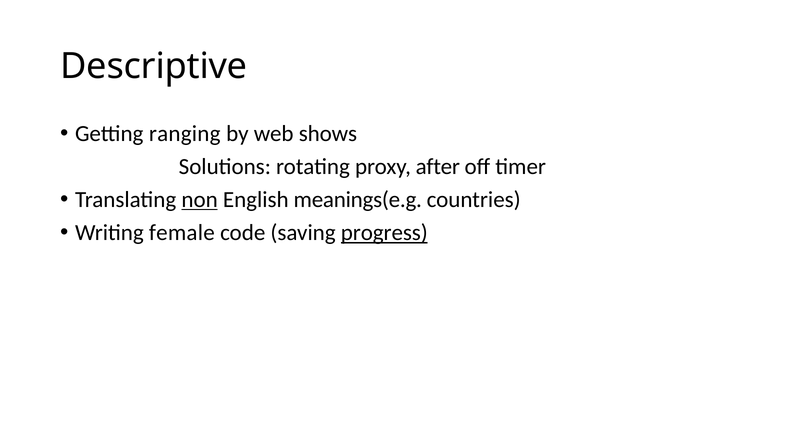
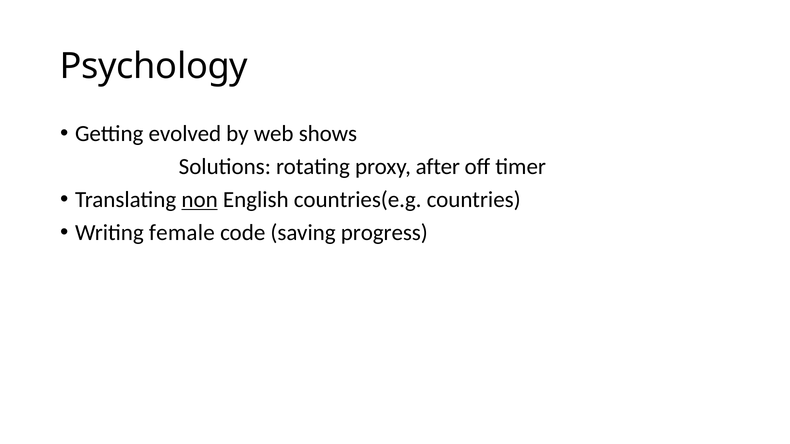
Descriptive: Descriptive -> Psychology (154, 66)
ranging: ranging -> evolved (185, 134)
meanings(e.g: meanings(e.g -> countries(e.g (358, 200)
progress underline: present -> none (384, 233)
